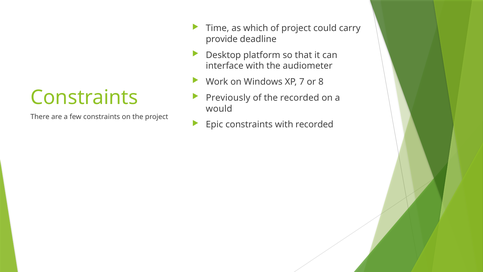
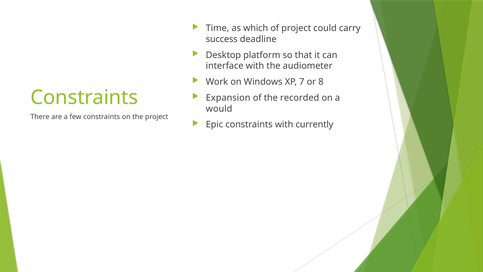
provide: provide -> success (222, 39)
Previously: Previously -> Expansion (228, 98)
with recorded: recorded -> currently (314, 124)
